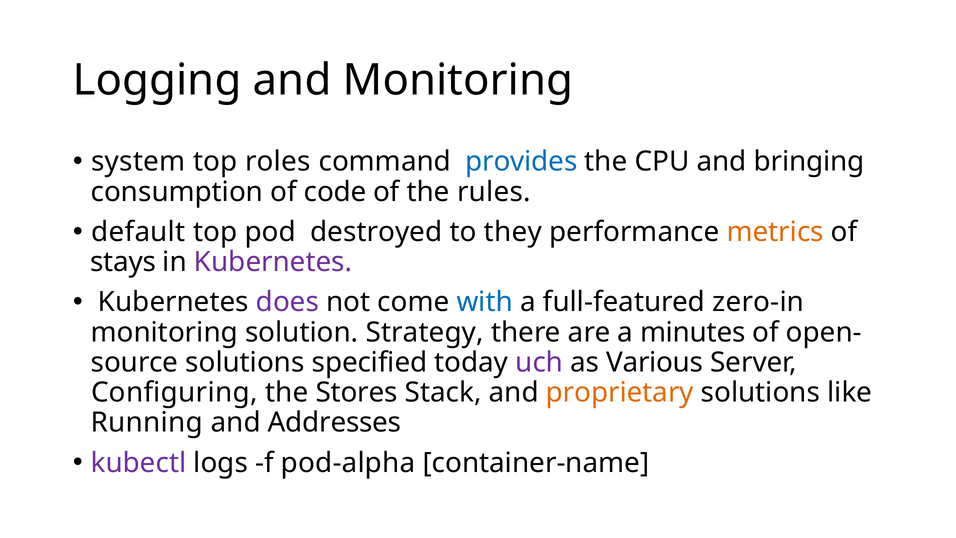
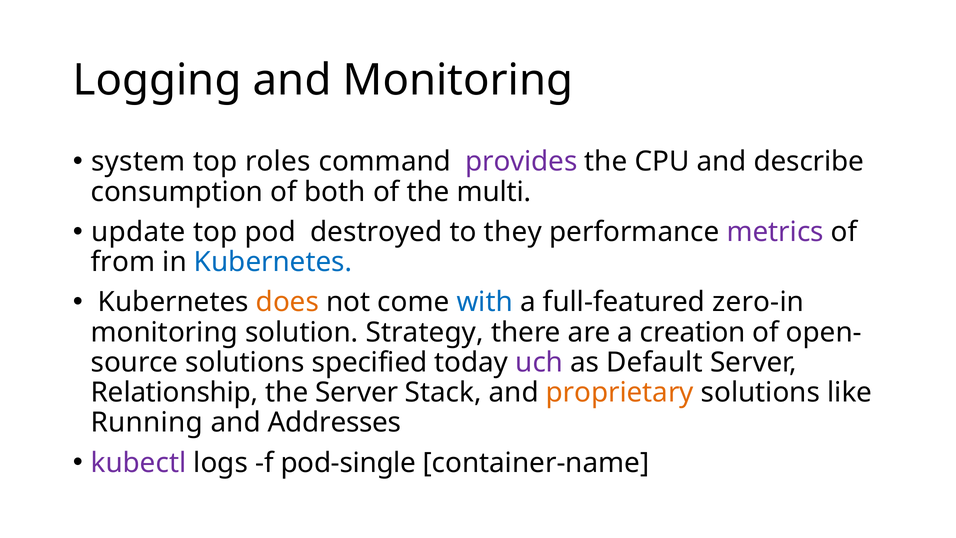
provides colour: blue -> purple (521, 162)
bringing: bringing -> describe (809, 162)
code: code -> both (335, 192)
rules: rules -> multi (494, 192)
default: default -> update (138, 232)
metrics colour: orange -> purple (775, 232)
stays: stays -> from (123, 262)
Kubernetes colour: purple -> blue (273, 262)
does colour: purple -> orange (287, 302)
minutes: minutes -> creation (693, 332)
Various: Various -> Default (655, 362)
Configuring: Configuring -> Relationship (175, 392)
the Stores: Stores -> Server (357, 392)
pod-alpha: pod-alpha -> pod-single (348, 463)
